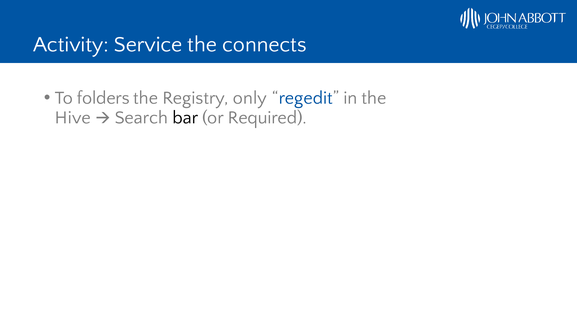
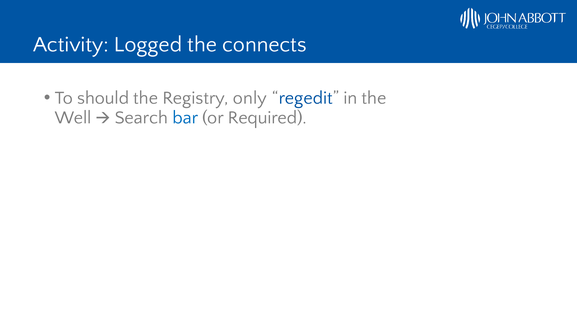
Service: Service -> Logged (148, 44)
folders: folders -> should (103, 98)
Hive: Hive -> Well (73, 118)
bar colour: black -> blue (185, 118)
